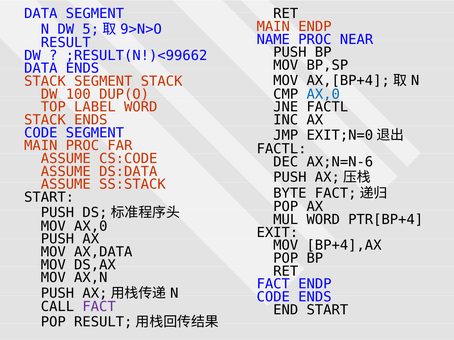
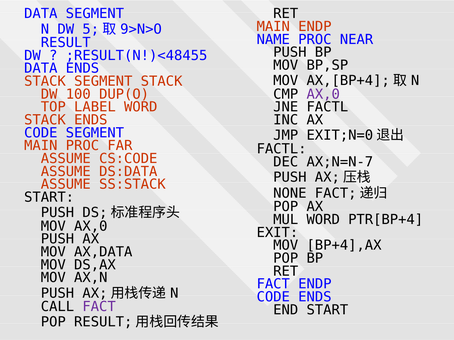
;RESULT(N!)<99662: ;RESULT(N!)<99662 -> ;RESULT(N!)<48455 (137, 56)
AX,0 colour: blue -> purple (323, 94)
AX;N=N-6: AX;N=N-6 -> AX;N=N-7 (340, 162)
BYTE: BYTE -> NONE (290, 193)
